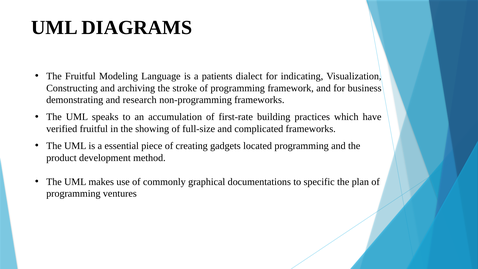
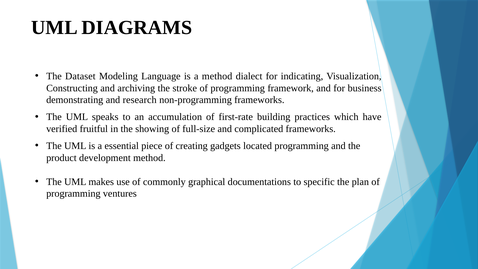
The Fruitful: Fruitful -> Dataset (80, 76)
a patients: patients -> method (217, 76)
